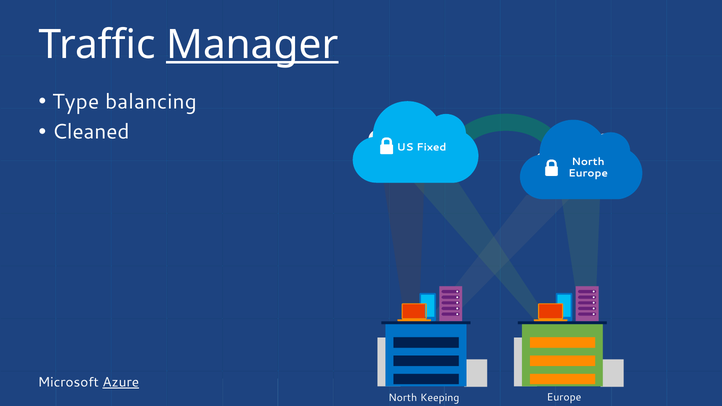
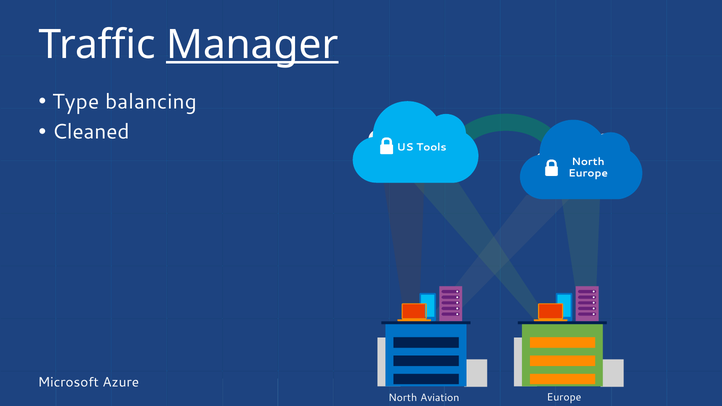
Fixed: Fixed -> Tools (431, 147)
Azure underline: present -> none (121, 382)
Keeping: Keeping -> Aviation (440, 398)
